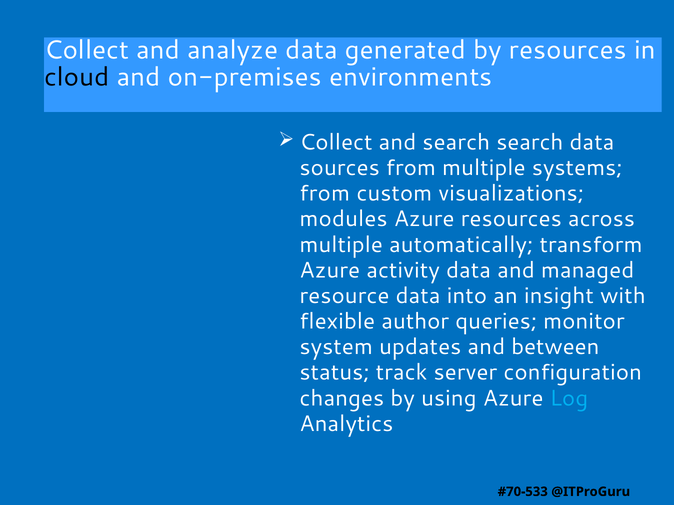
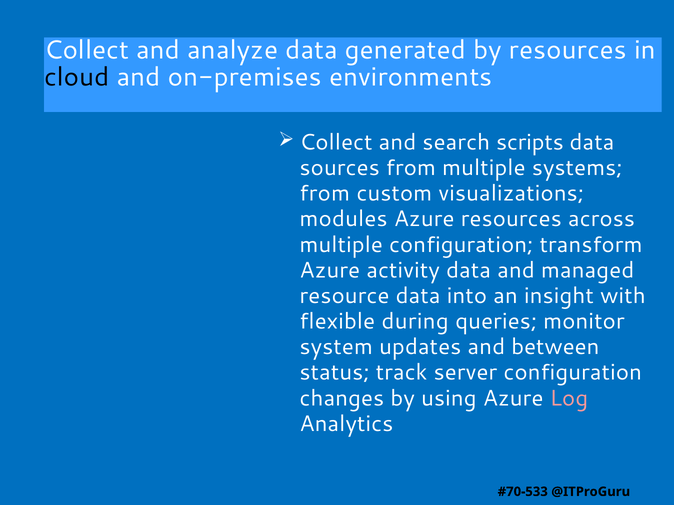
search search: search -> scripts (530, 142)
multiple automatically: automatically -> configuration (461, 245)
author: author -> during (415, 322)
Log colour: light blue -> pink (569, 399)
